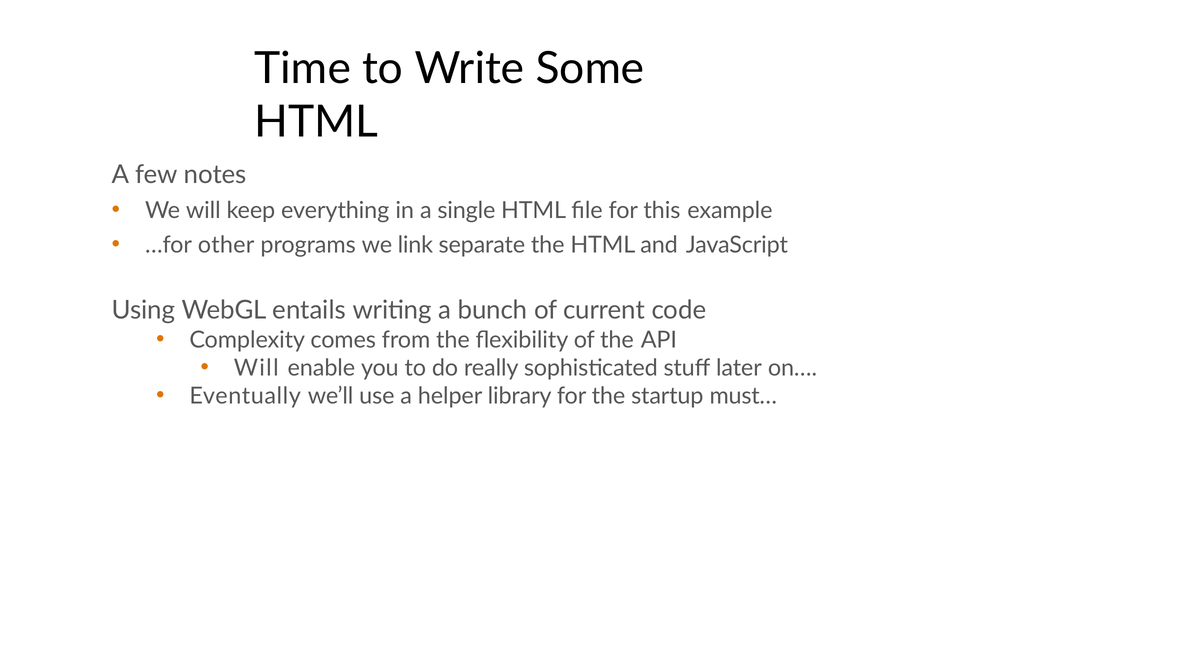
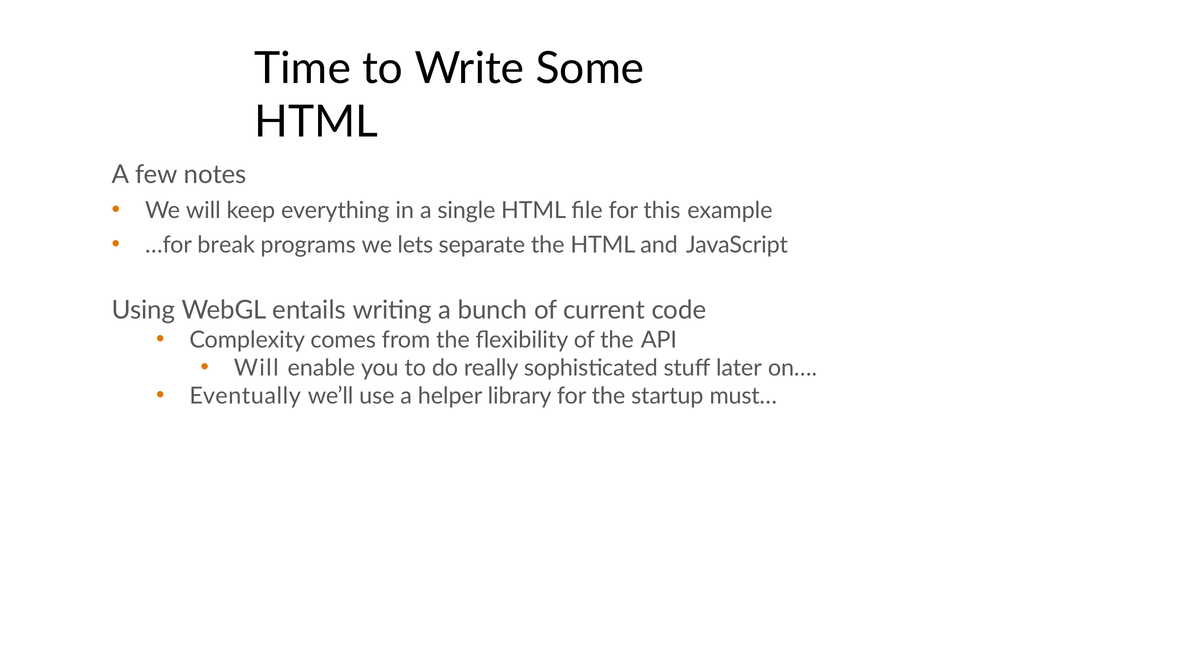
other: other -> break (226, 245)
link: link -> lets (415, 245)
